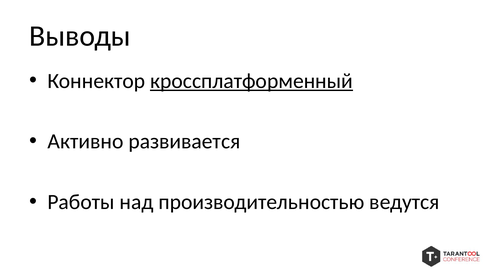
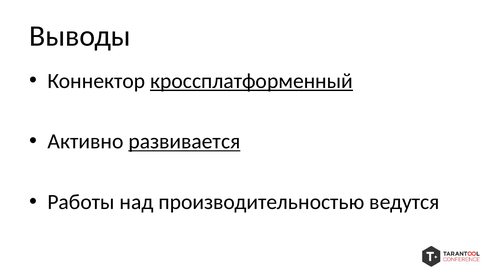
развивается underline: none -> present (184, 141)
